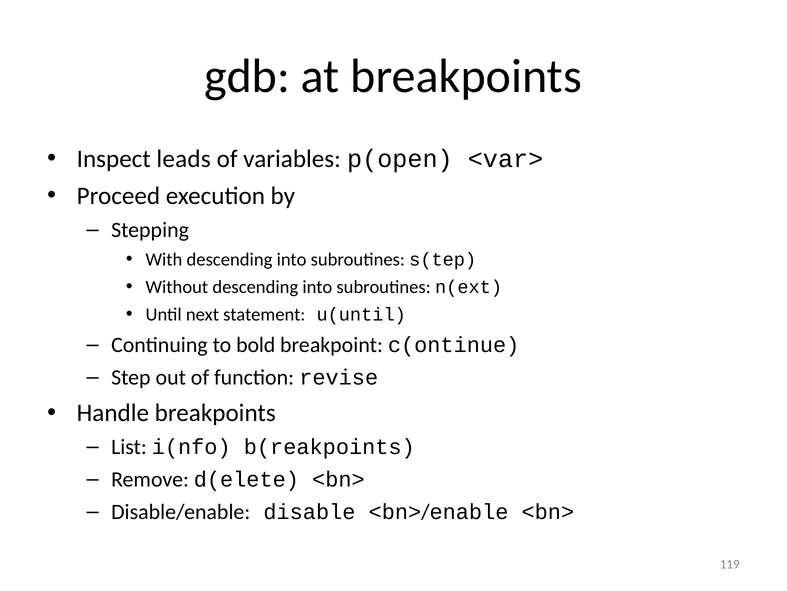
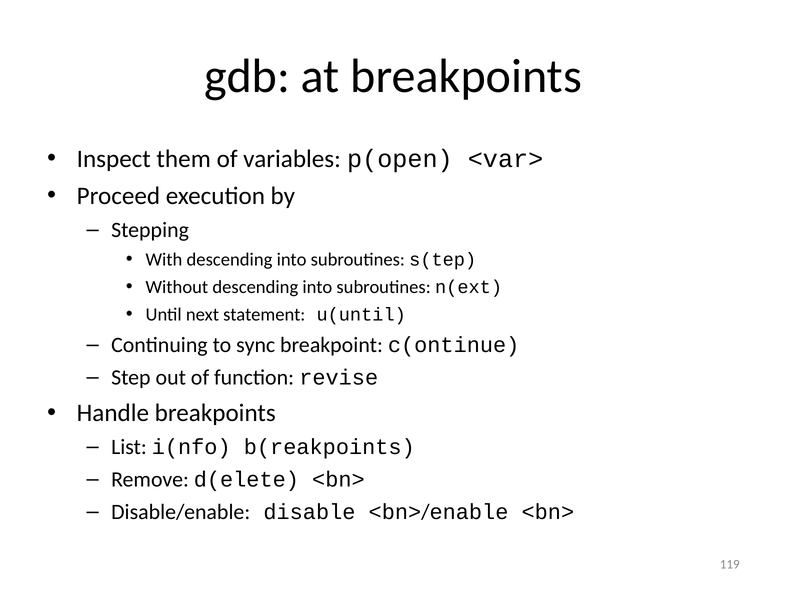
leads: leads -> them (184, 158)
bold: bold -> sync (256, 345)
